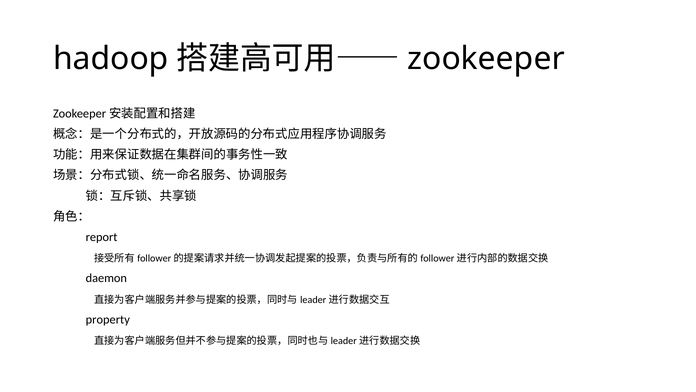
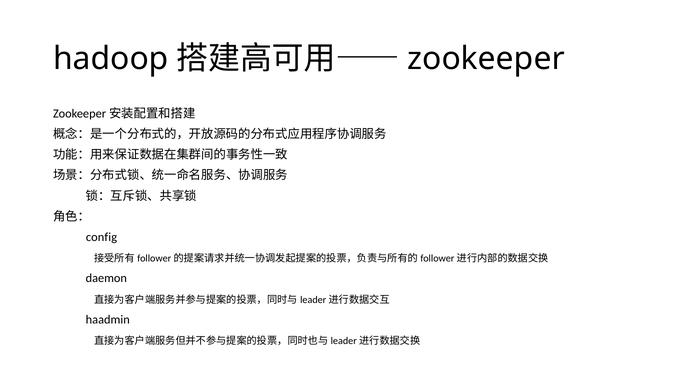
report: report -> config (101, 237)
property: property -> haadmin (108, 319)
